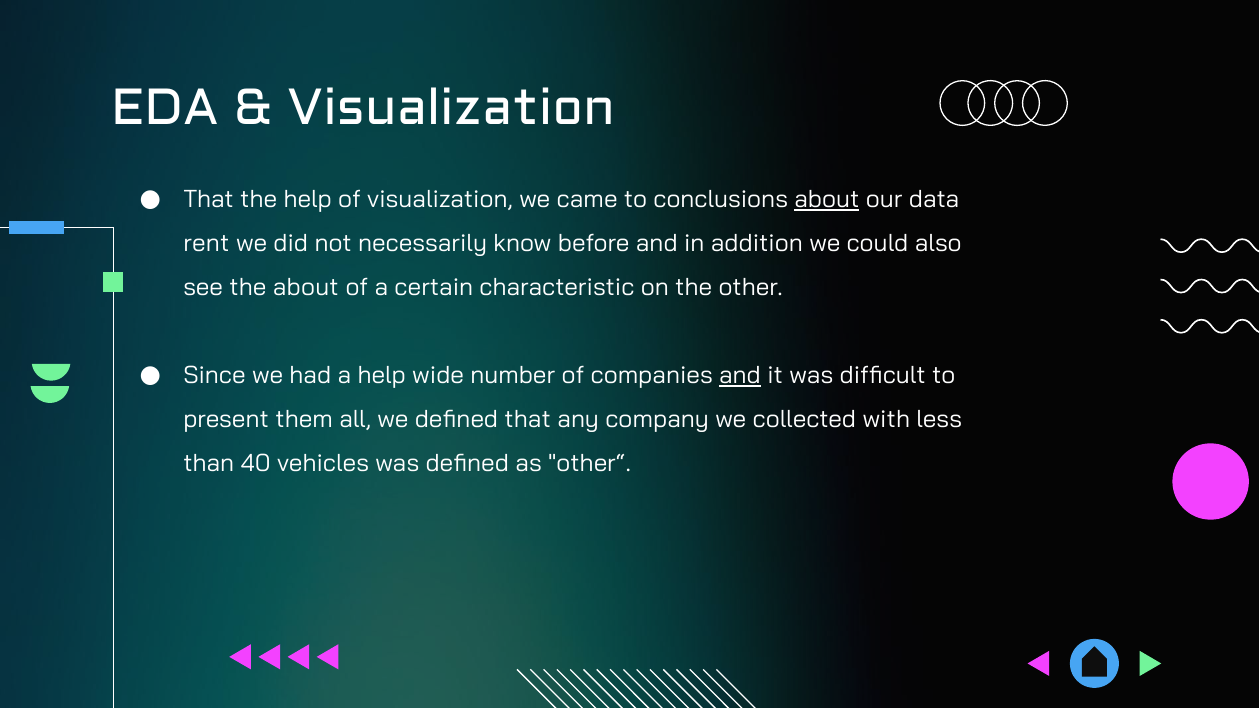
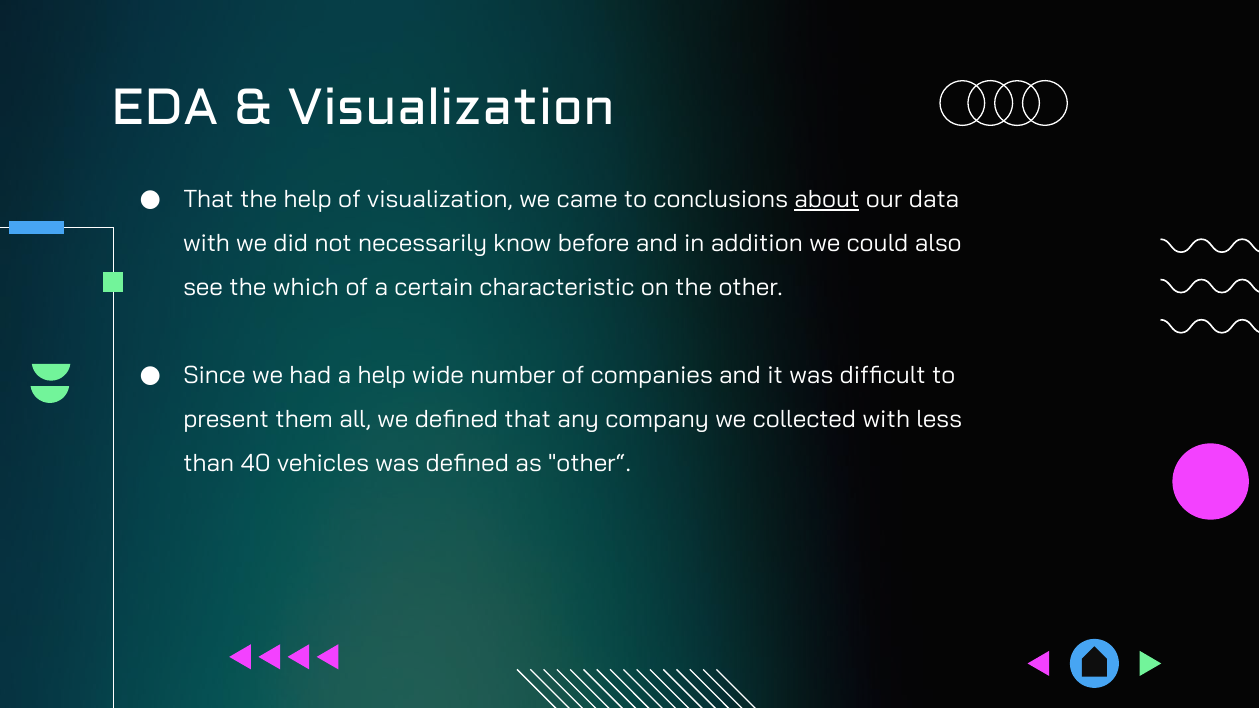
rent: rent -> with (207, 243)
the about: about -> which (306, 287)
and underline: present -> none (740, 376)
